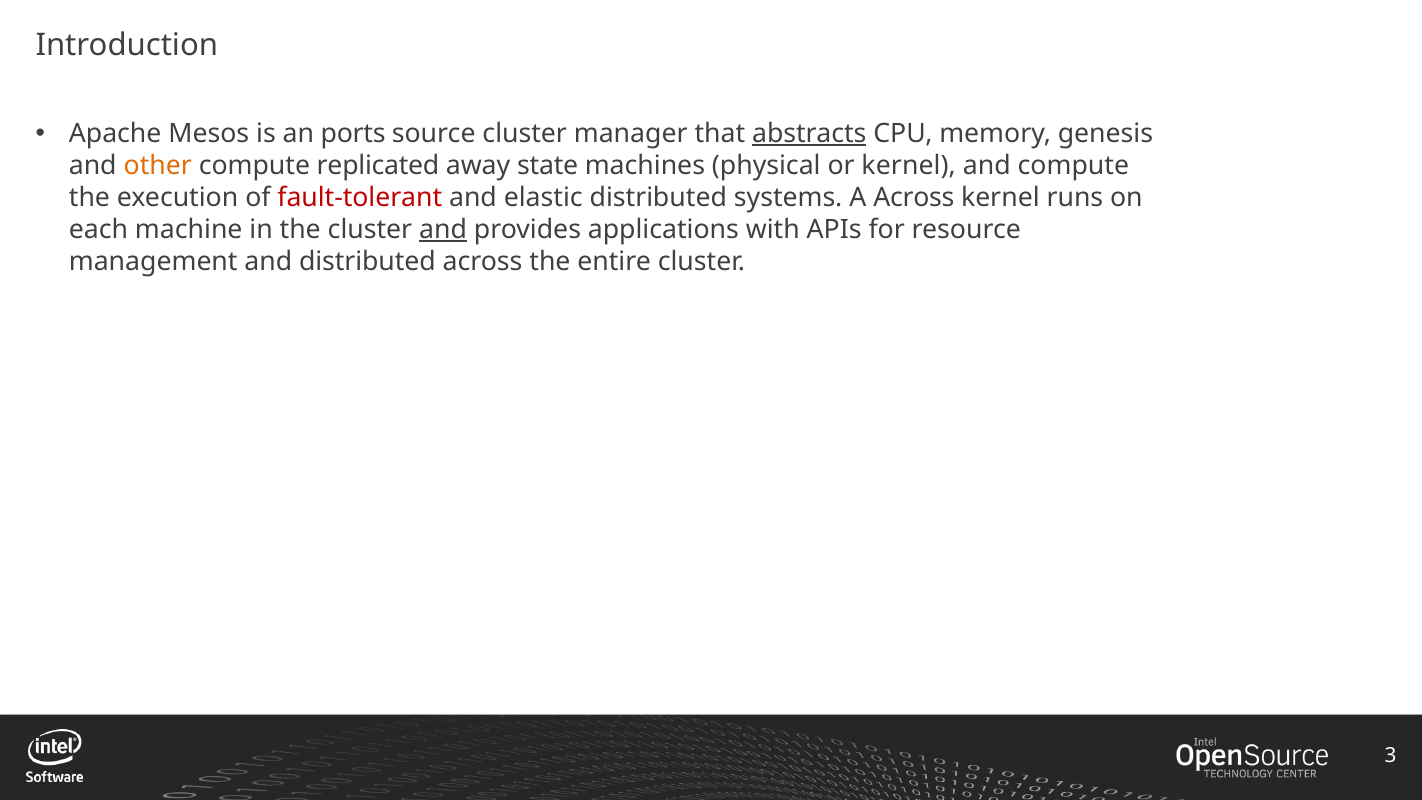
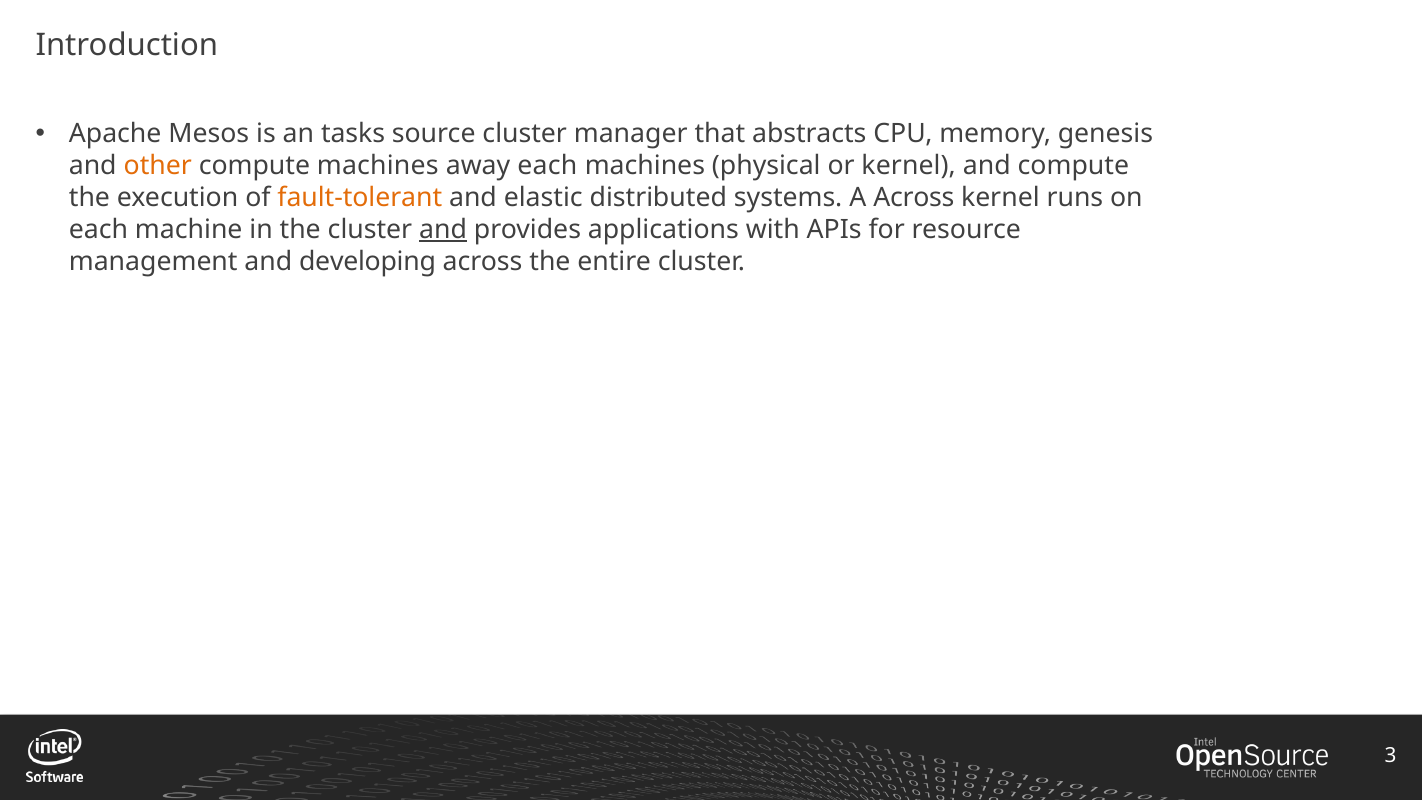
ports: ports -> tasks (353, 134)
abstracts underline: present -> none (809, 134)
compute replicated: replicated -> machines (378, 166)
away state: state -> each (547, 166)
fault-tolerant colour: red -> orange (360, 198)
and distributed: distributed -> developing (368, 262)
